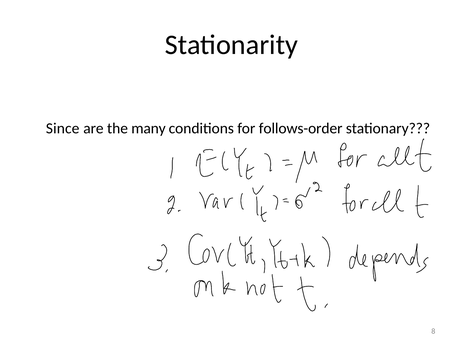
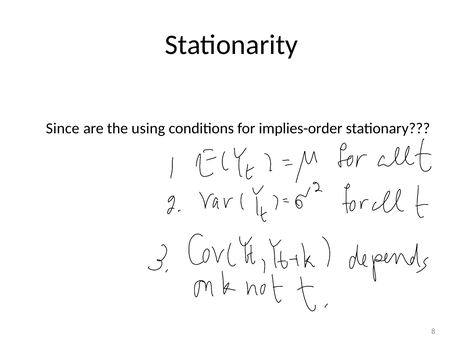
many: many -> using (148, 128)
follows-order: follows-order -> implies-order (301, 128)
